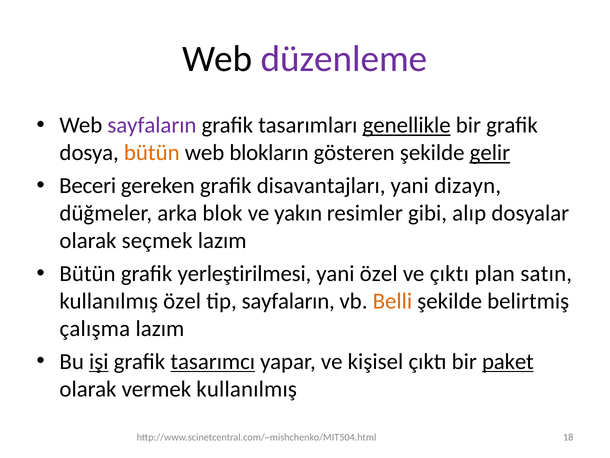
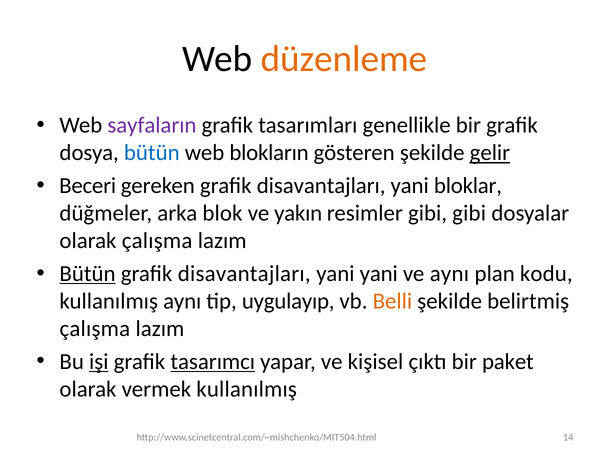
düzenleme colour: purple -> orange (344, 59)
genellikle underline: present -> none (407, 125)
bütün colour: orange -> blue (152, 153)
dizayn: dizayn -> bloklar (468, 186)
gibi alıp: alıp -> gibi (469, 213)
olarak seçmek: seçmek -> çalışma (157, 240)
Bütün underline: none -> present (88, 273)
yerleştirilmesi: yerleştirilmesi -> disavantajları (244, 273)
yani özel: özel -> yani (379, 273)
ve çıktı: çıktı -> aynı (449, 273)
satın: satın -> kodu (546, 273)
kullanılmış özel: özel -> aynı (182, 301)
tip sayfaların: sayfaların -> uygulayıp (288, 301)
paket underline: present -> none (508, 361)
18: 18 -> 14 (568, 437)
